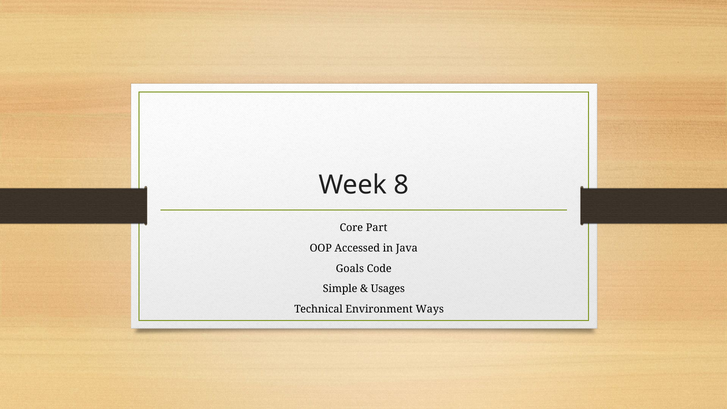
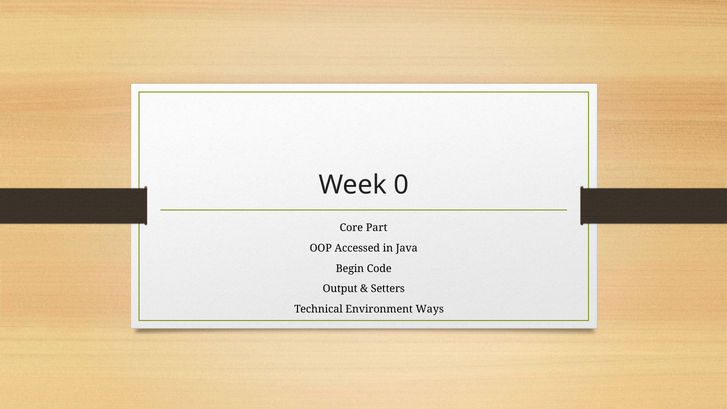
8: 8 -> 0 (401, 185)
Goals: Goals -> Begin (350, 269)
Simple: Simple -> Output (340, 289)
Usages: Usages -> Setters (388, 289)
